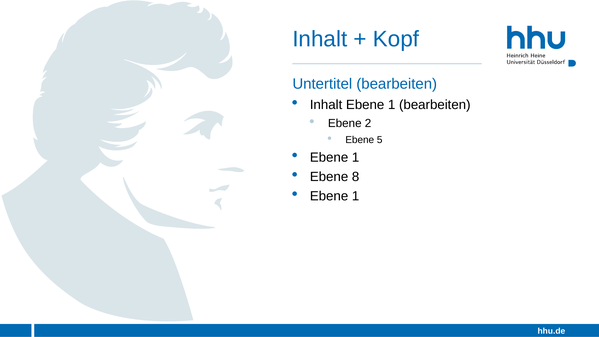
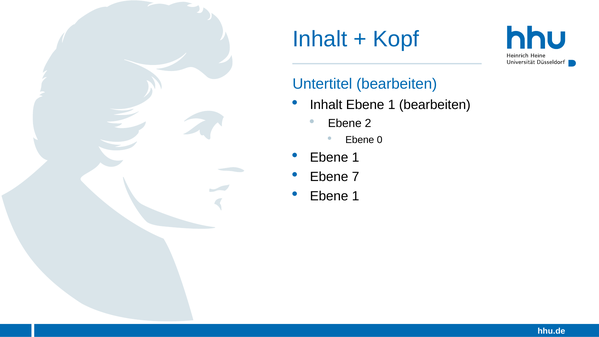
5: 5 -> 0 (380, 140)
8: 8 -> 7 (356, 177)
